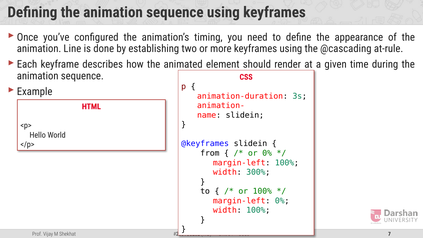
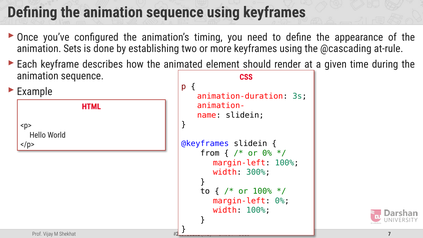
Line: Line -> Sets (72, 49)
